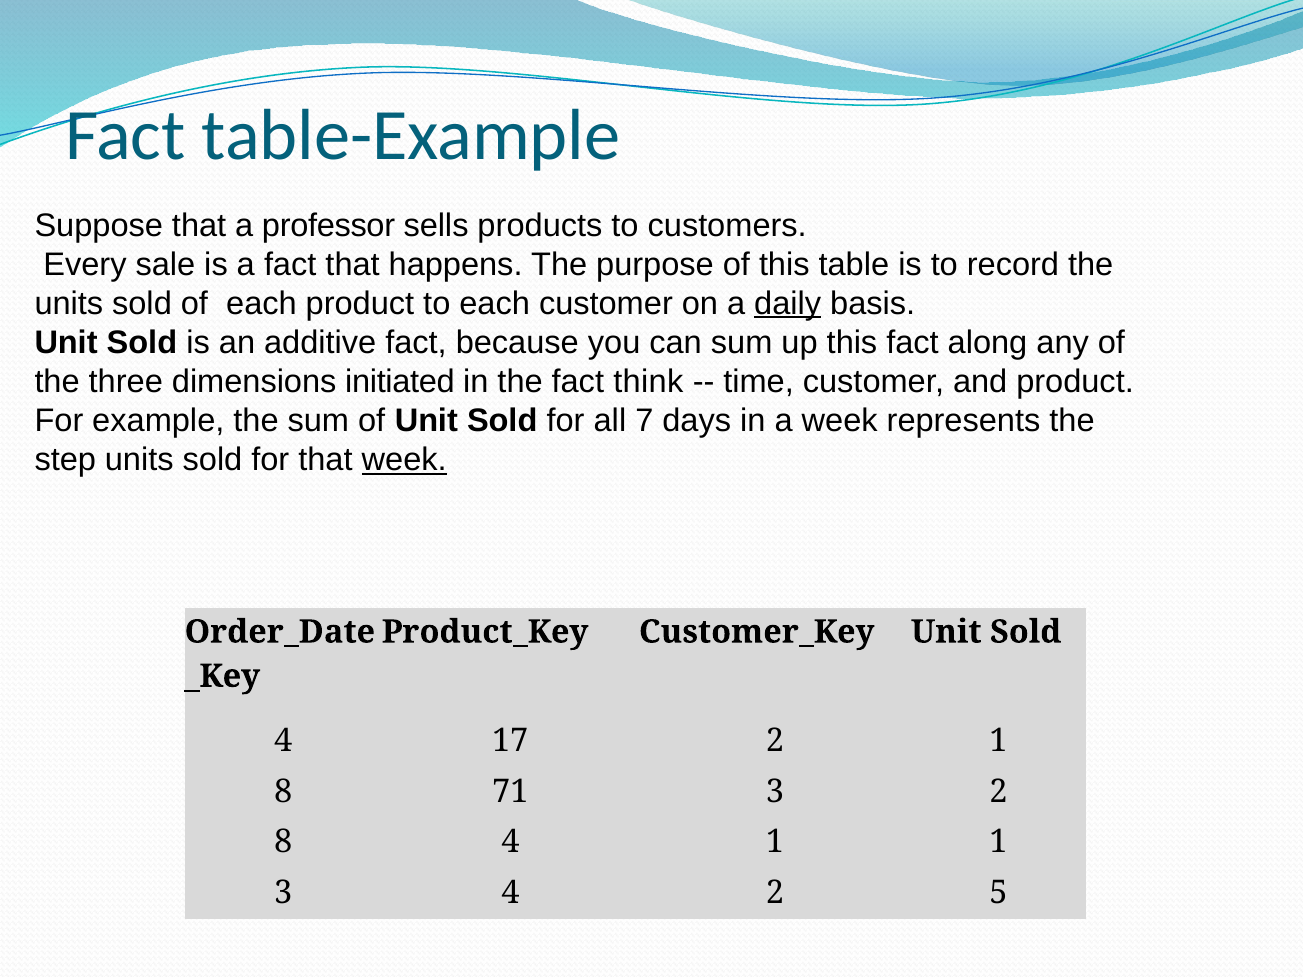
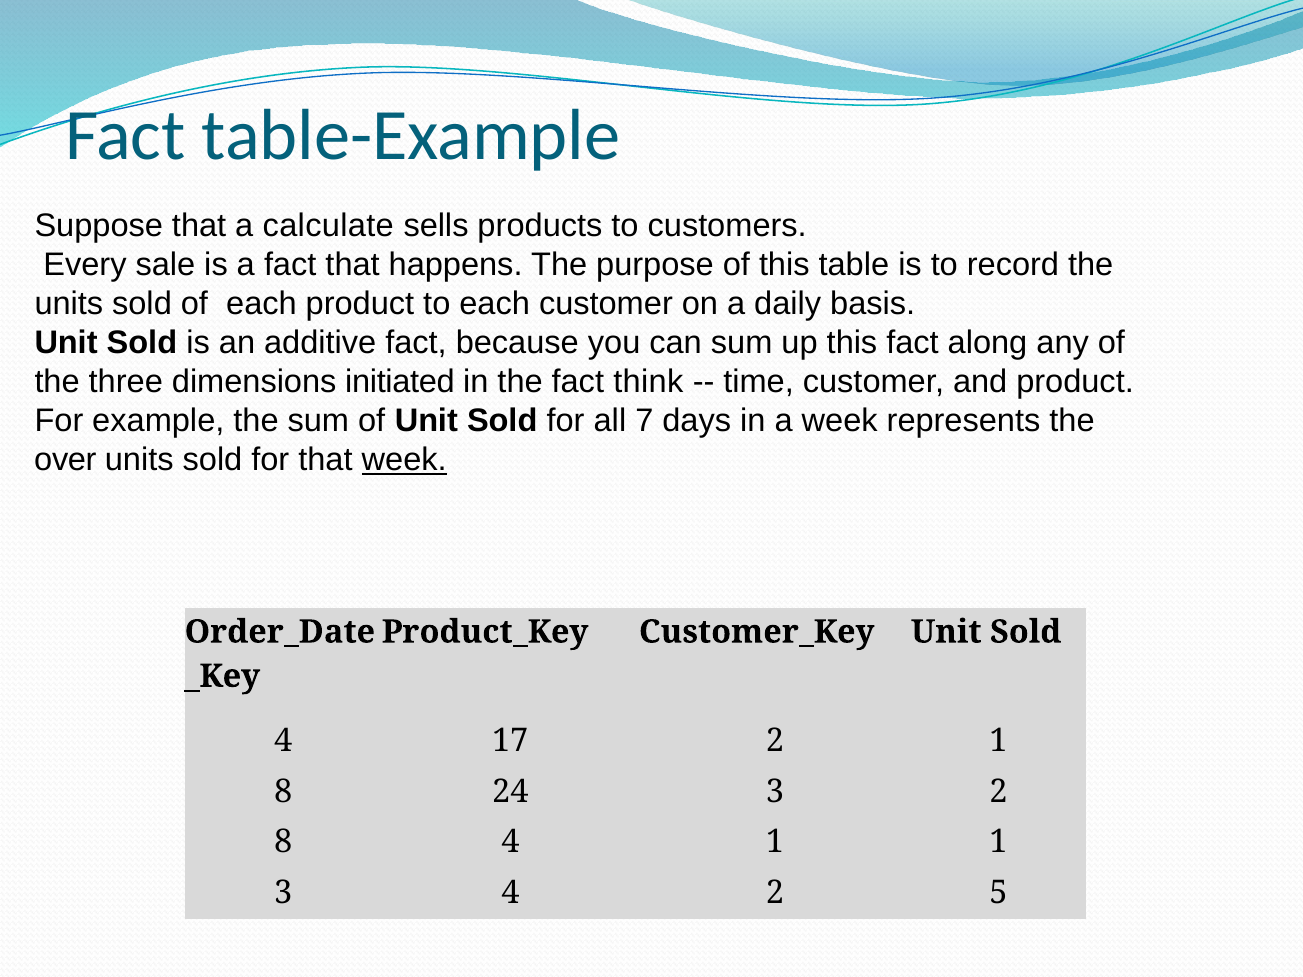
professor: professor -> calculate (328, 225)
daily underline: present -> none (788, 304)
step: step -> over (65, 460)
71: 71 -> 24 (510, 792)
